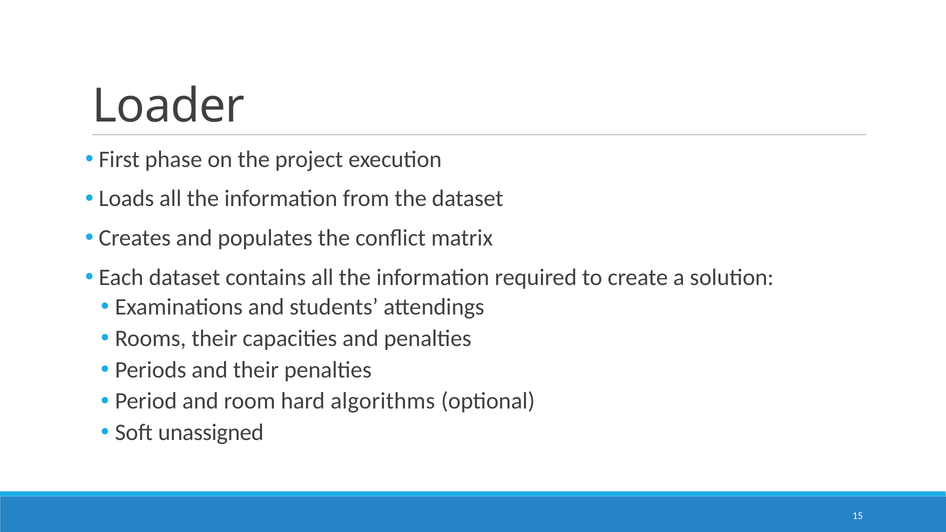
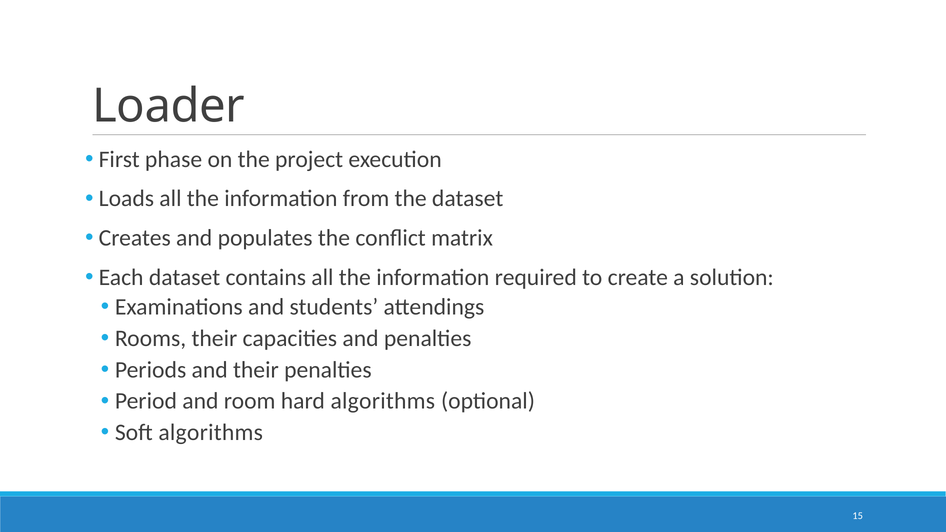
Soft unassigned: unassigned -> algorithms (211, 433)
